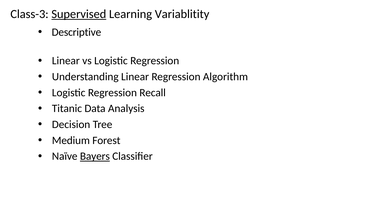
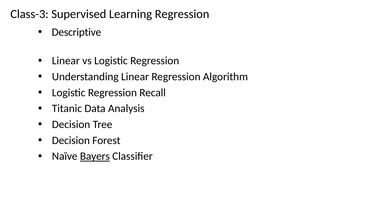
Supervised underline: present -> none (79, 14)
Learning Variablitity: Variablitity -> Regression (182, 14)
Medium: Medium -> Decision (71, 140)
